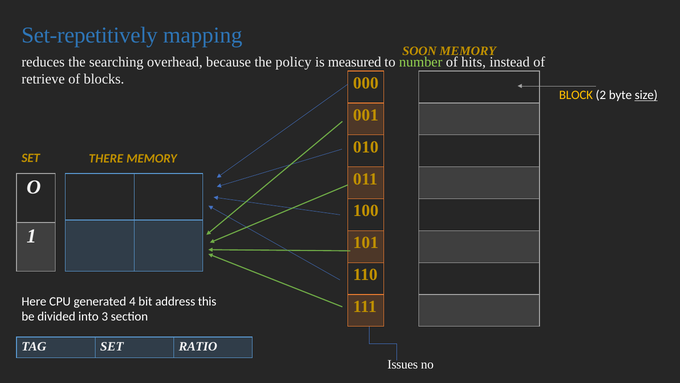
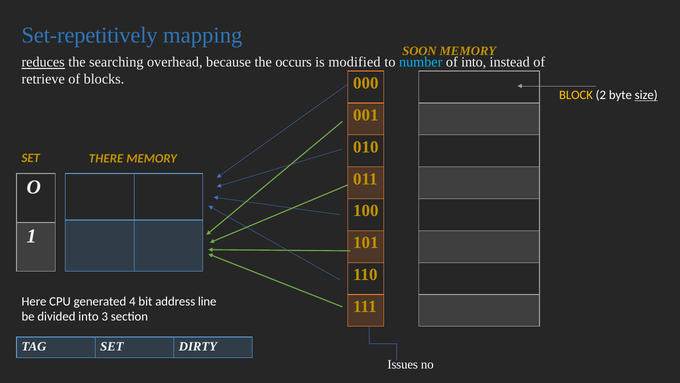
reduces underline: none -> present (43, 62)
policy: policy -> occurs (294, 62)
measured: measured -> modified (354, 62)
number colour: light green -> light blue (421, 62)
of hits: hits -> into (474, 62)
this: this -> line (207, 301)
RATIO: RATIO -> DIRTY (198, 346)
